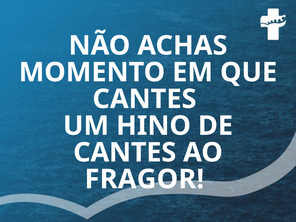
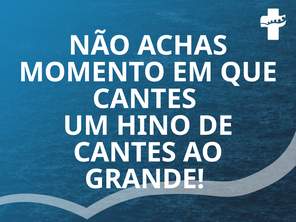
FRAGOR: FRAGOR -> GRANDE (145, 179)
